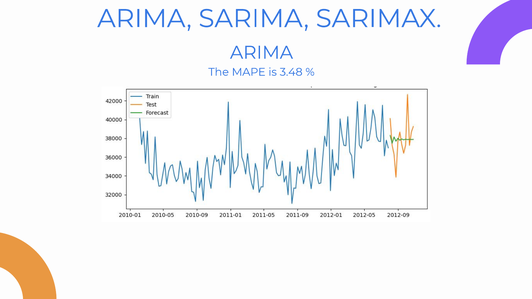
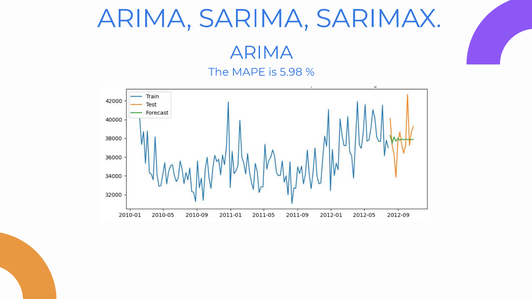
3.48: 3.48 -> 5.98 (291, 72)
